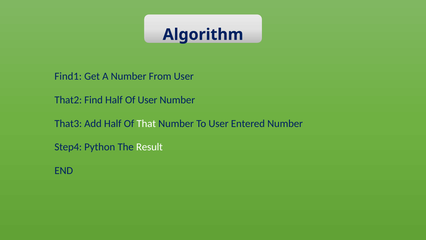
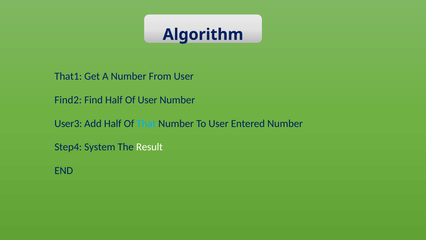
Find1: Find1 -> That1 (68, 76)
That2: That2 -> Find2 (68, 100)
That3: That3 -> User3 (68, 123)
That colour: white -> light blue (146, 123)
Python: Python -> System (100, 147)
